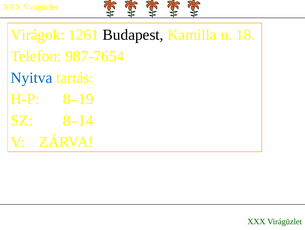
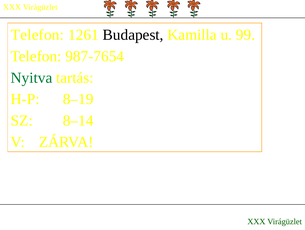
Virágok: Virágok -> Telefon (37, 35)
18: 18 -> 99 (246, 35)
Nyitva colour: blue -> green (32, 78)
